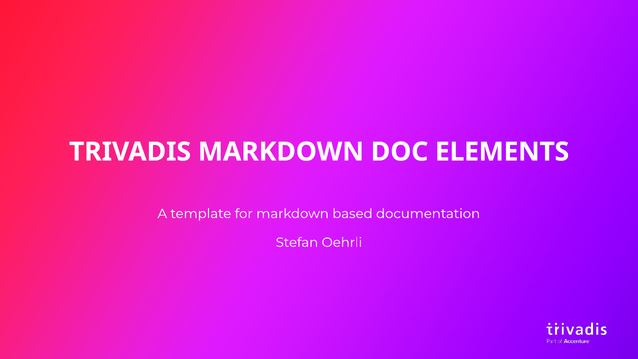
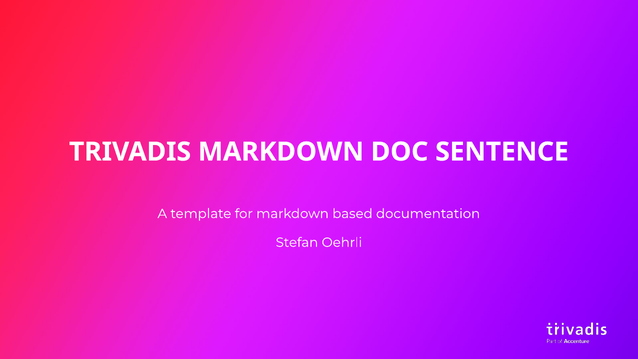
ELEMENTS: ELEMENTS -> SENTENCE (502, 152)
